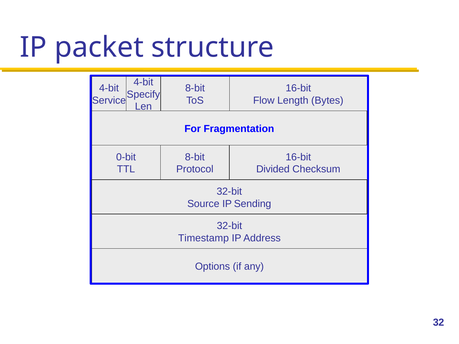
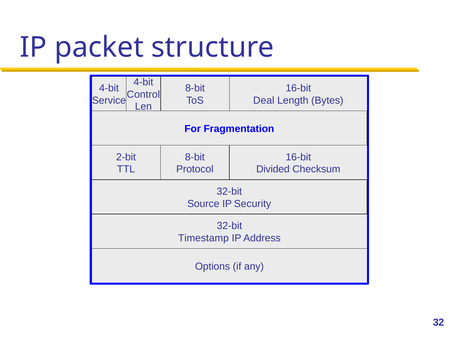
Specify: Specify -> Control (143, 94)
Flow: Flow -> Deal (264, 101)
0-bit: 0-bit -> 2-bit (126, 157)
Sending: Sending -> Security (253, 204)
